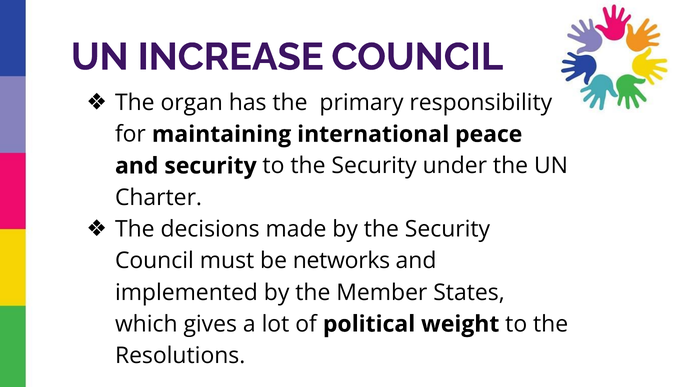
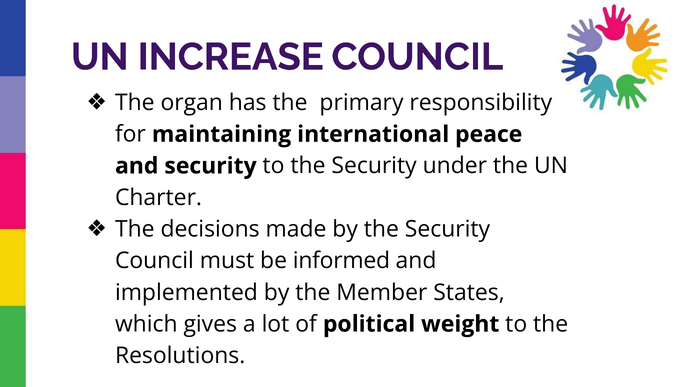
networks: networks -> informed (341, 261)
